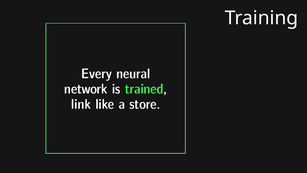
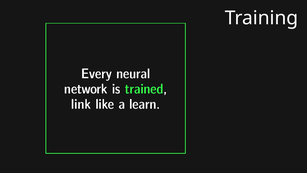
store: store -> learn (145, 104)
